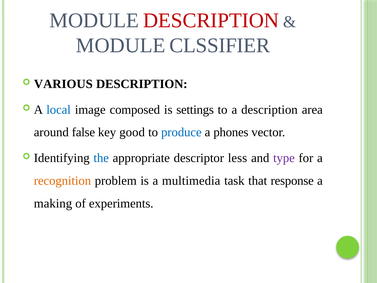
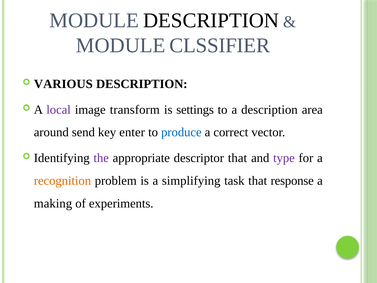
DESCRIPTION colour: red -> black (211, 20)
local colour: blue -> purple (59, 110)
composed: composed -> transform (135, 110)
false: false -> send (83, 132)
good: good -> enter (132, 132)
phones: phones -> correct (231, 132)
the colour: blue -> purple (101, 158)
descriptor less: less -> that (237, 158)
multimedia: multimedia -> simplifying (191, 181)
